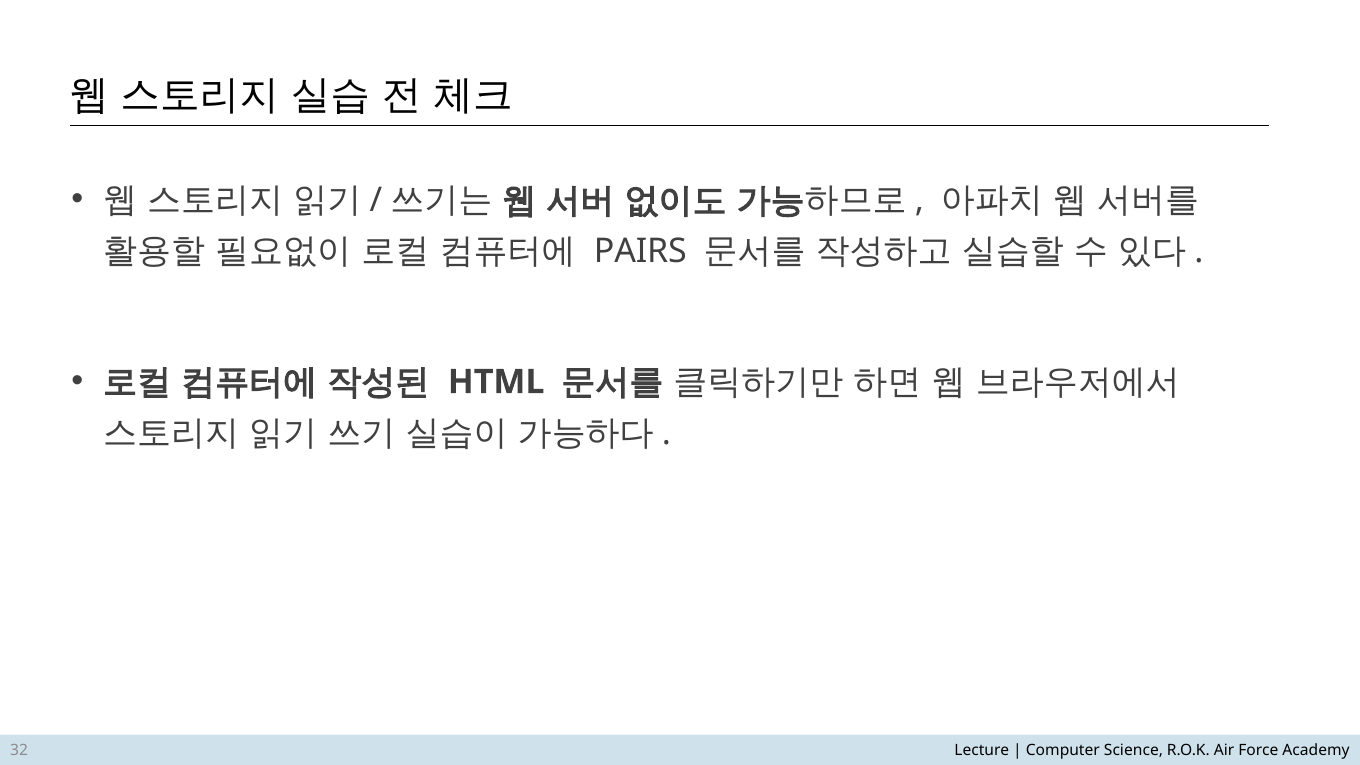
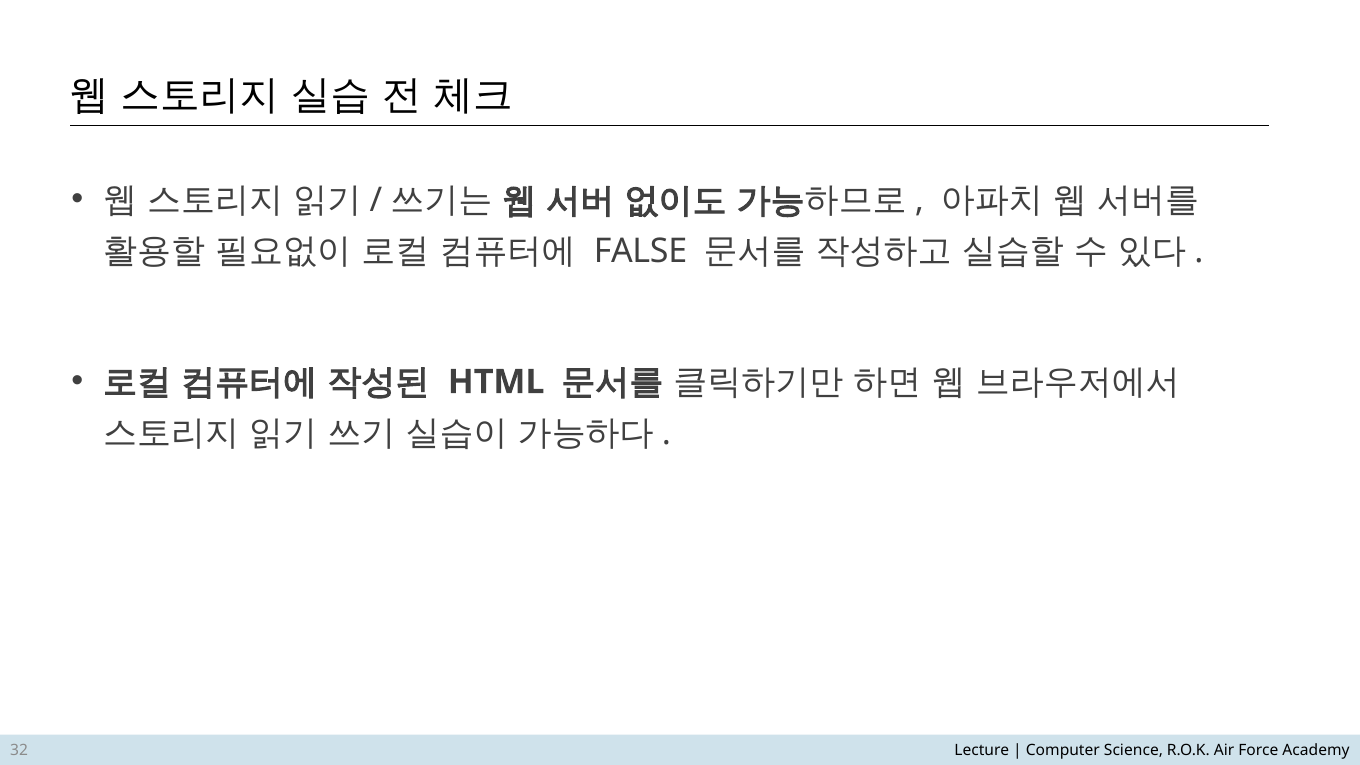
PAIRS: PAIRS -> FALSE (640, 252)
